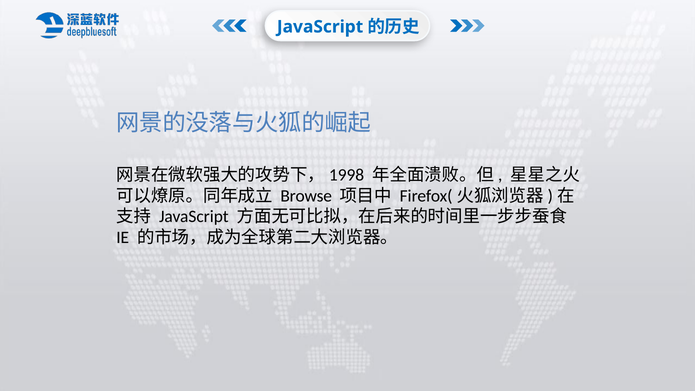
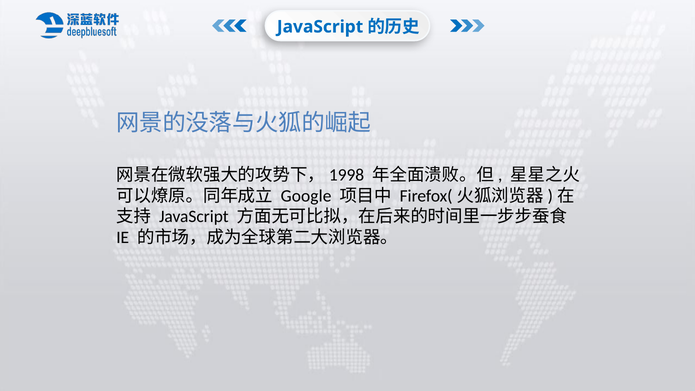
Browse: Browse -> Google (306, 196)
